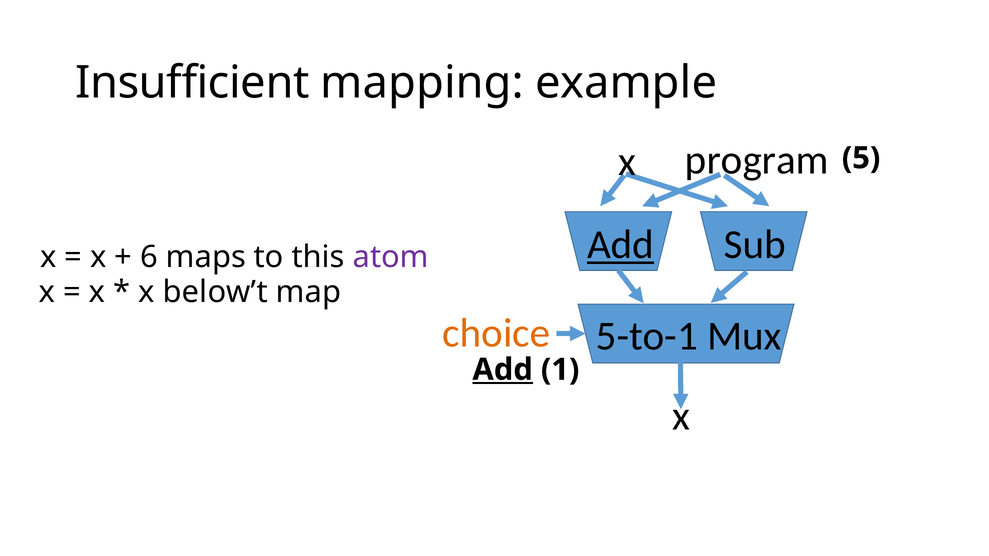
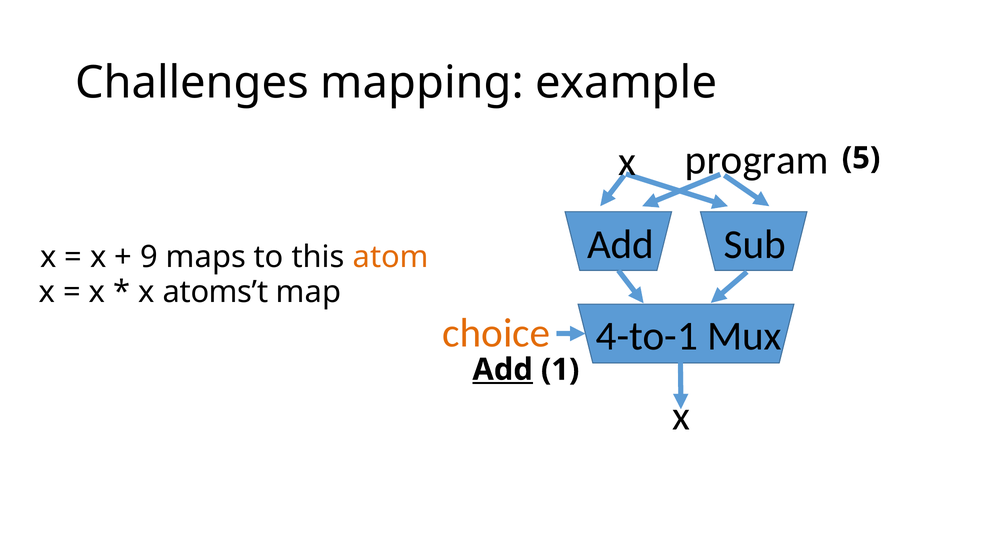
Insufficient: Insufficient -> Challenges (192, 83)
Add underline: present -> none (621, 245)
6: 6 -> 9 (149, 257)
atom colour: purple -> orange (391, 257)
below’t: below’t -> atoms’t (215, 292)
5-to-1: 5-to-1 -> 4-to-1 (647, 336)
